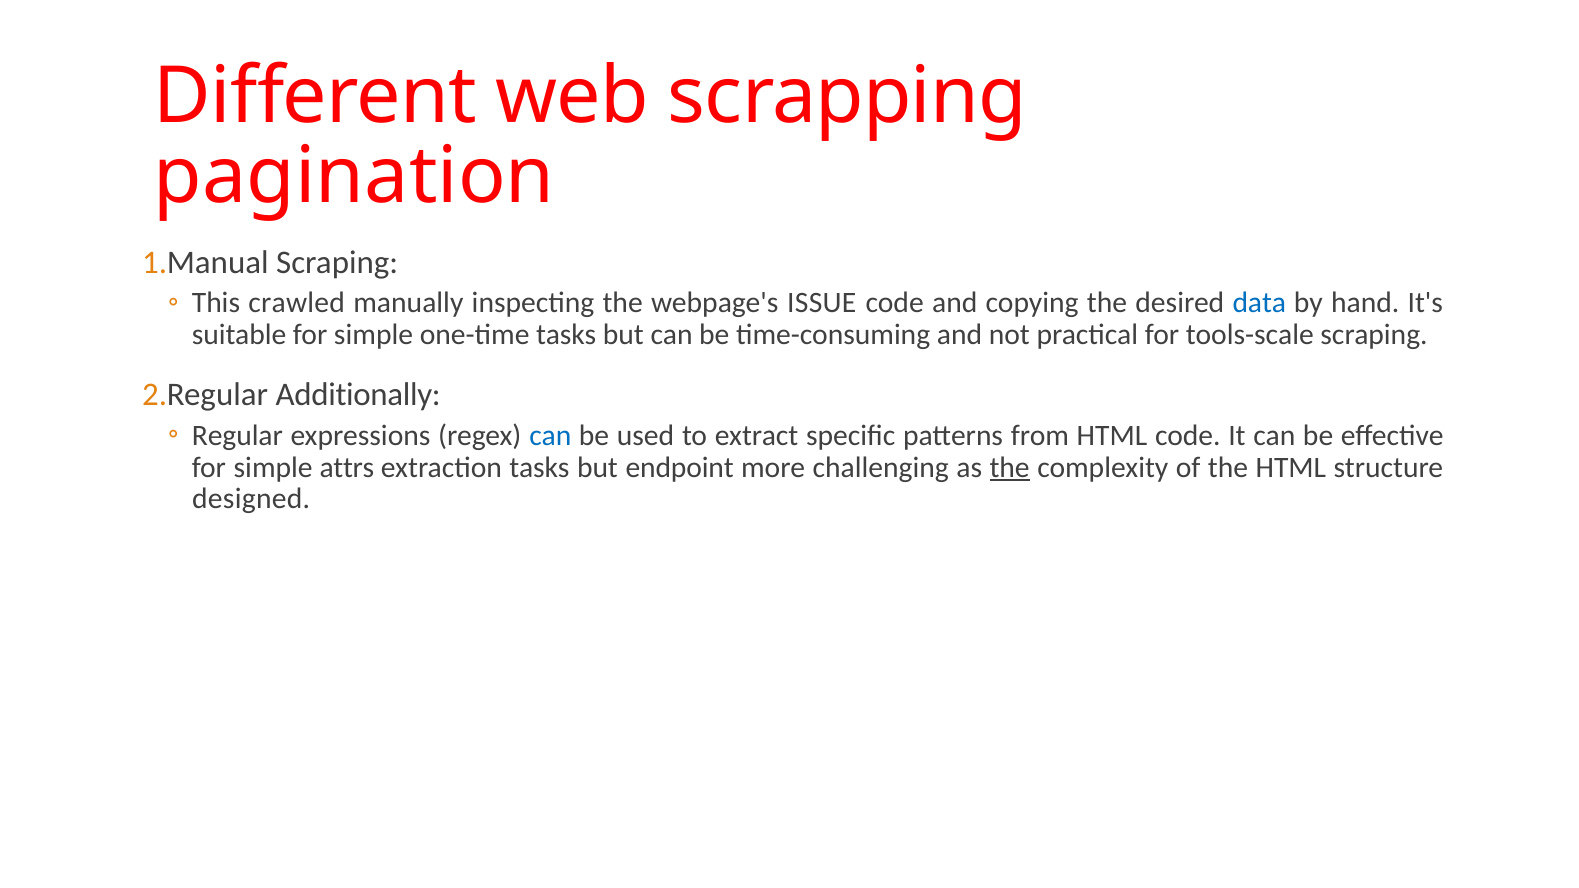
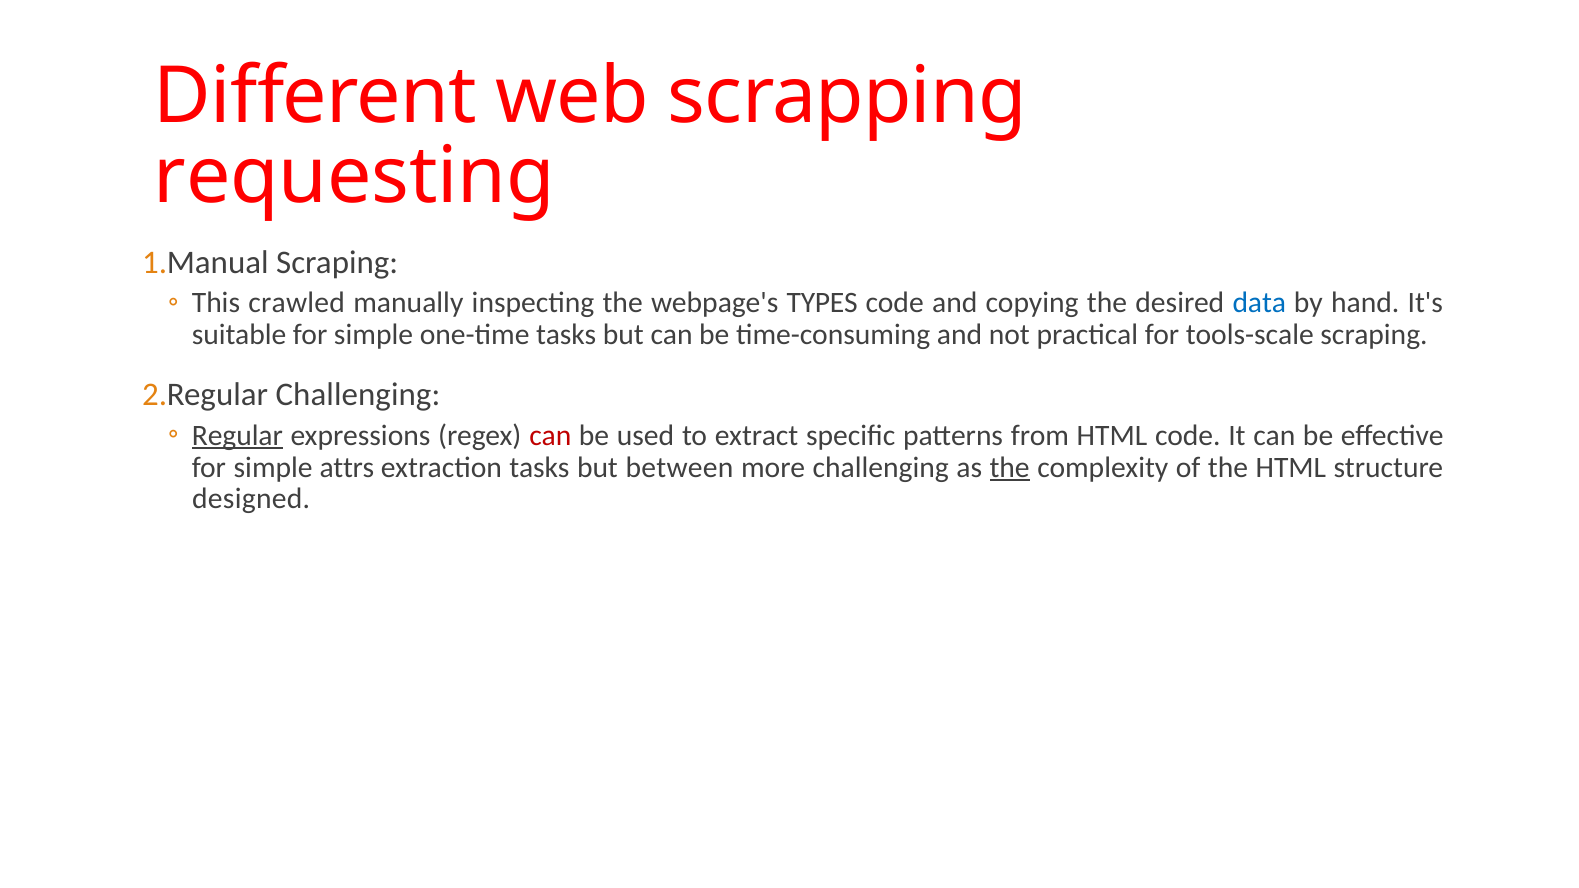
pagination: pagination -> requesting (354, 177)
ISSUE: ISSUE -> TYPES (822, 303)
Additionally: Additionally -> Challenging (358, 395)
Regular underline: none -> present (237, 435)
can colour: blue -> red (550, 435)
endpoint: endpoint -> between (679, 467)
